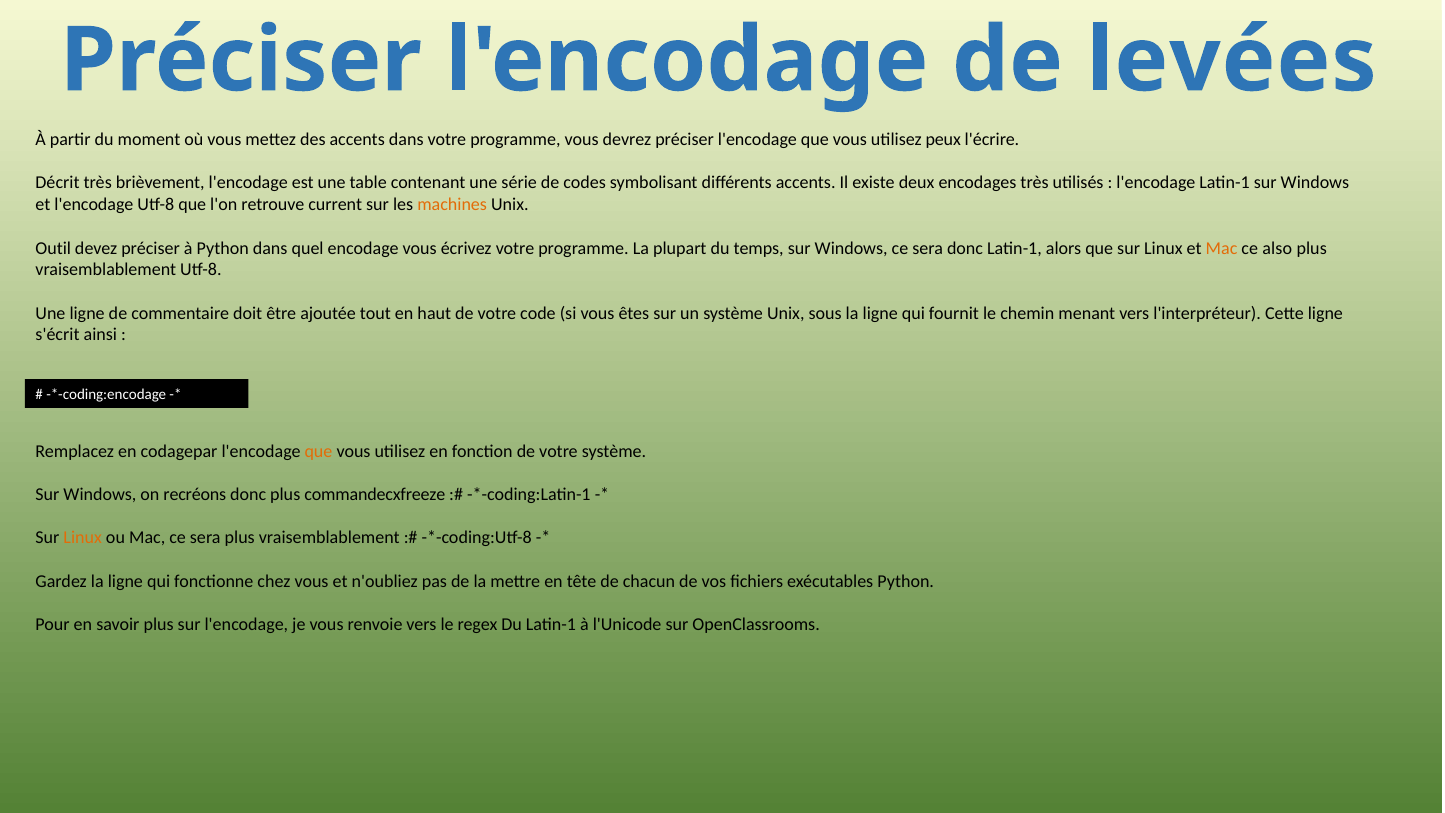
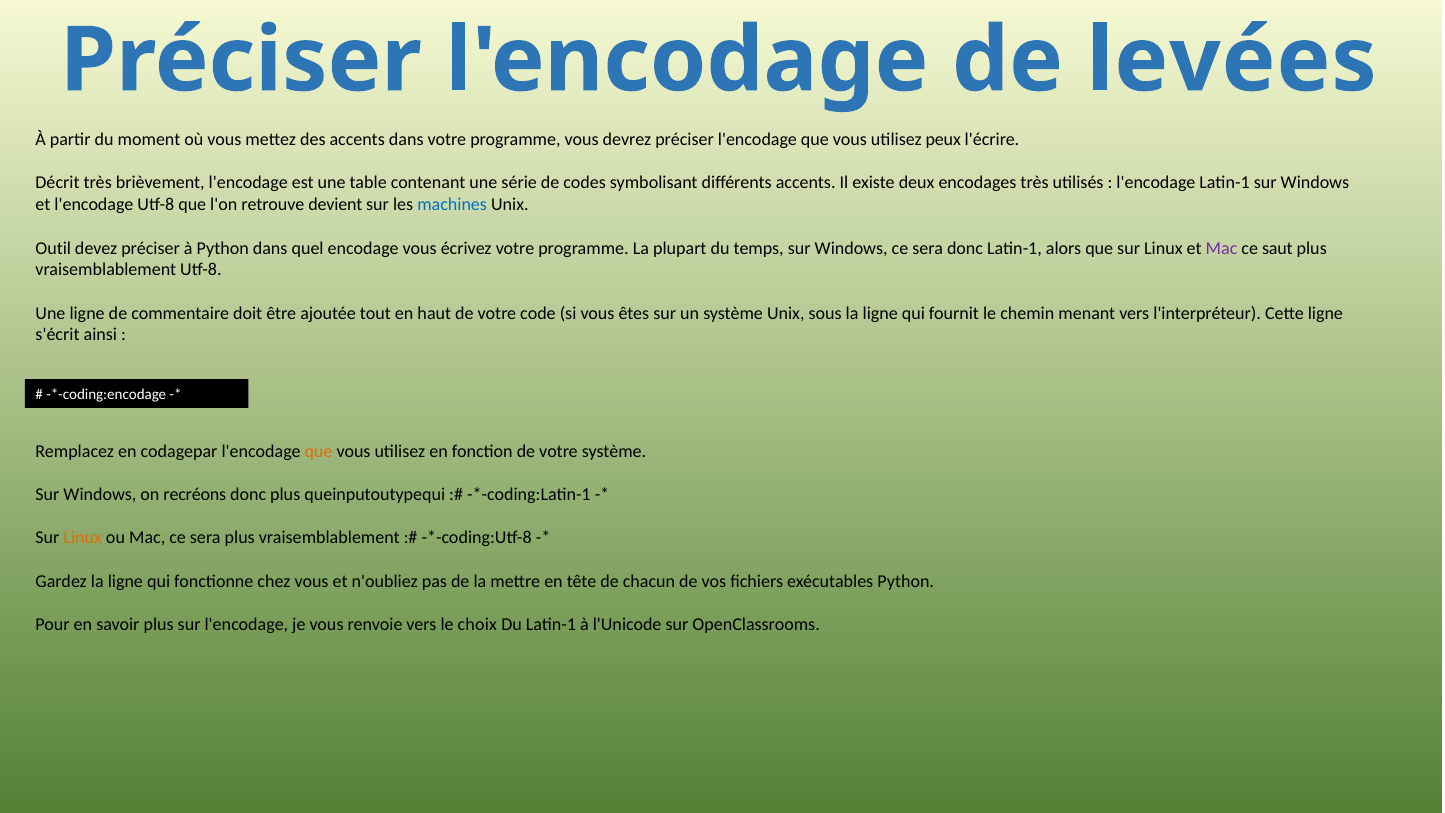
current: current -> devient (335, 205)
machines colour: orange -> blue (452, 205)
Mac colour: orange -> purple (1222, 248)
also: also -> saut (1277, 248)
commandecxfreeze: commandecxfreeze -> queinputoutypequi (375, 494)
regex: regex -> choix (477, 624)
